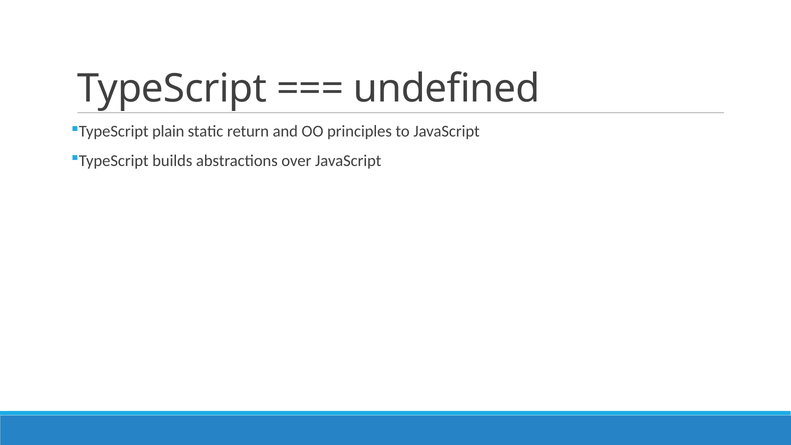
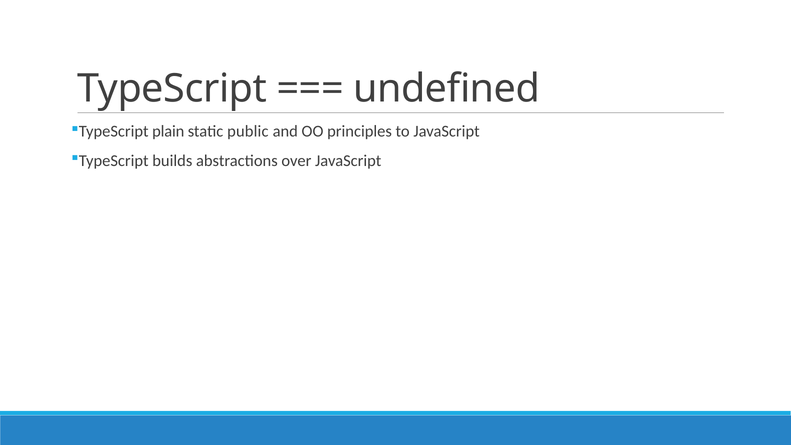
return: return -> public (248, 132)
